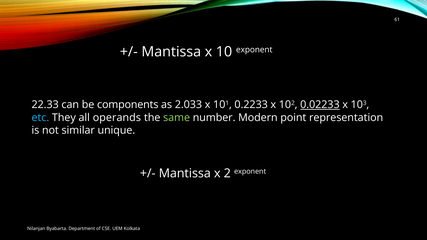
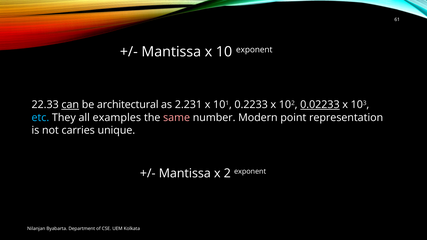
can underline: none -> present (70, 105)
components: components -> architectural (128, 105)
2.033: 2.033 -> 2.231 (188, 105)
operands: operands -> examples (117, 118)
same colour: light green -> pink (177, 118)
similar: similar -> carries (78, 130)
